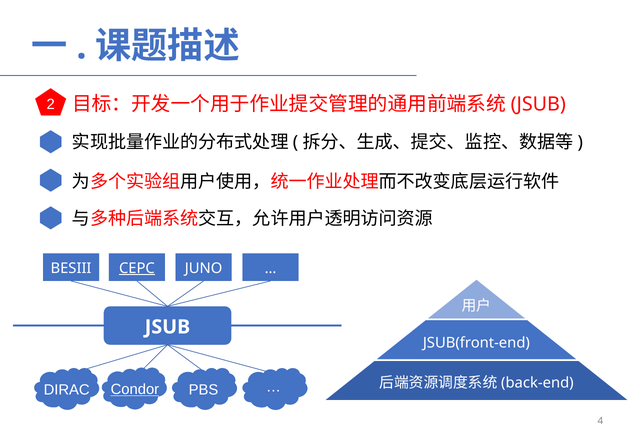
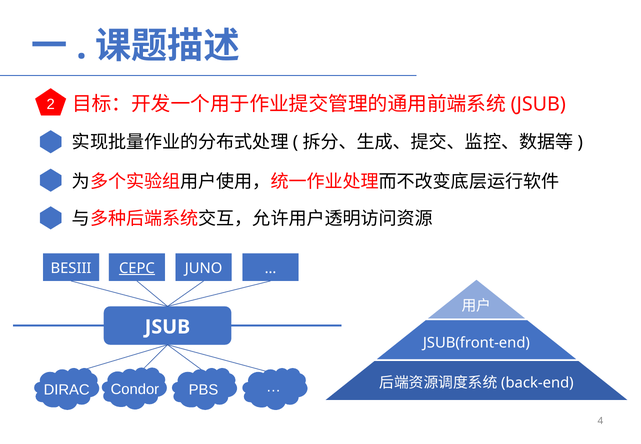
Condor underline: present -> none (135, 389)
